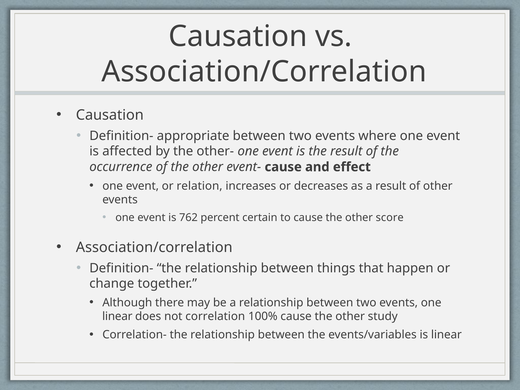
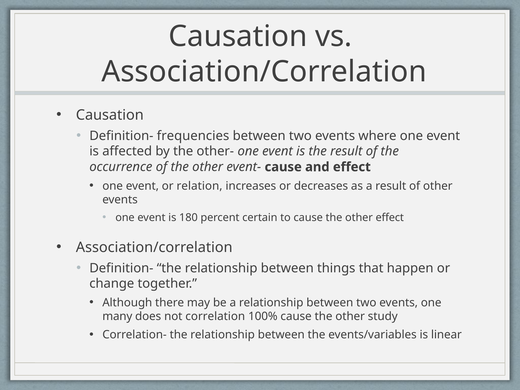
appropriate: appropriate -> frequencies (193, 136)
762: 762 -> 180 (188, 218)
other score: score -> effect (390, 218)
linear: linear -> many (117, 317)
